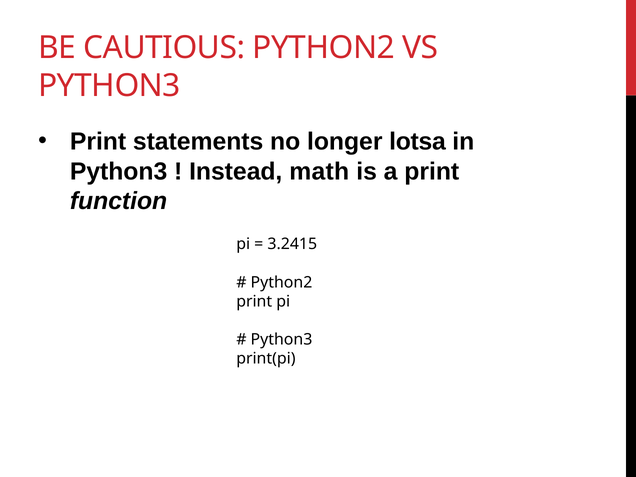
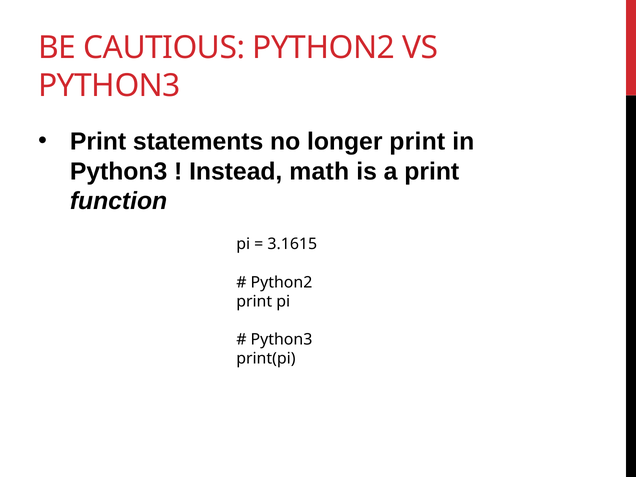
longer lotsa: lotsa -> print (417, 142)
3.2415: 3.2415 -> 3.1615 (292, 244)
